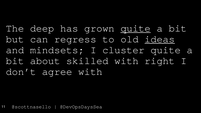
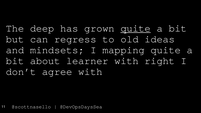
ideas underline: present -> none (160, 39)
cluster: cluster -> mapping (124, 50)
skilled: skilled -> learner (87, 61)
